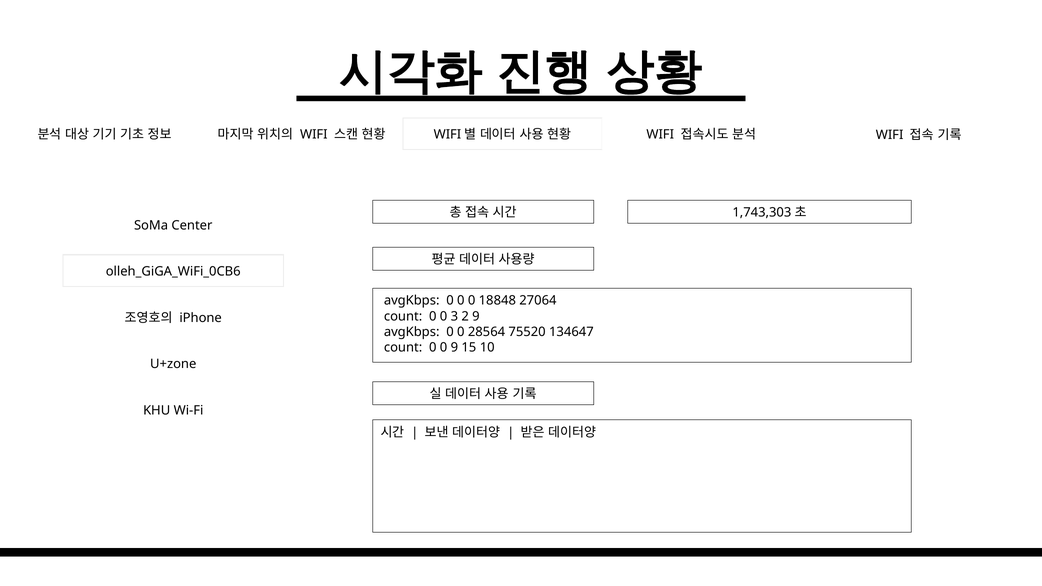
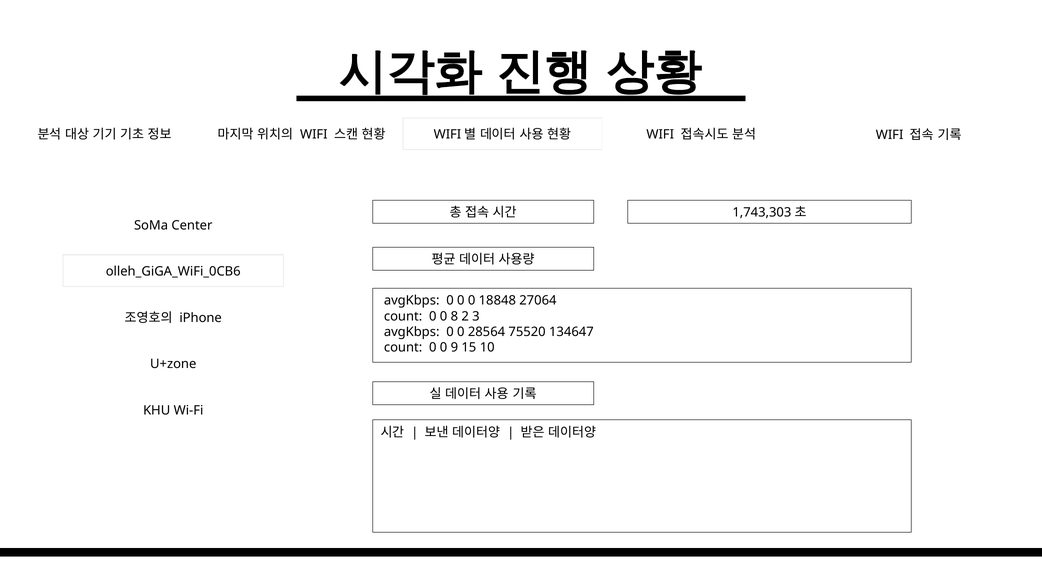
3: 3 -> 8 (454, 316)
2 9: 9 -> 3 (476, 316)
